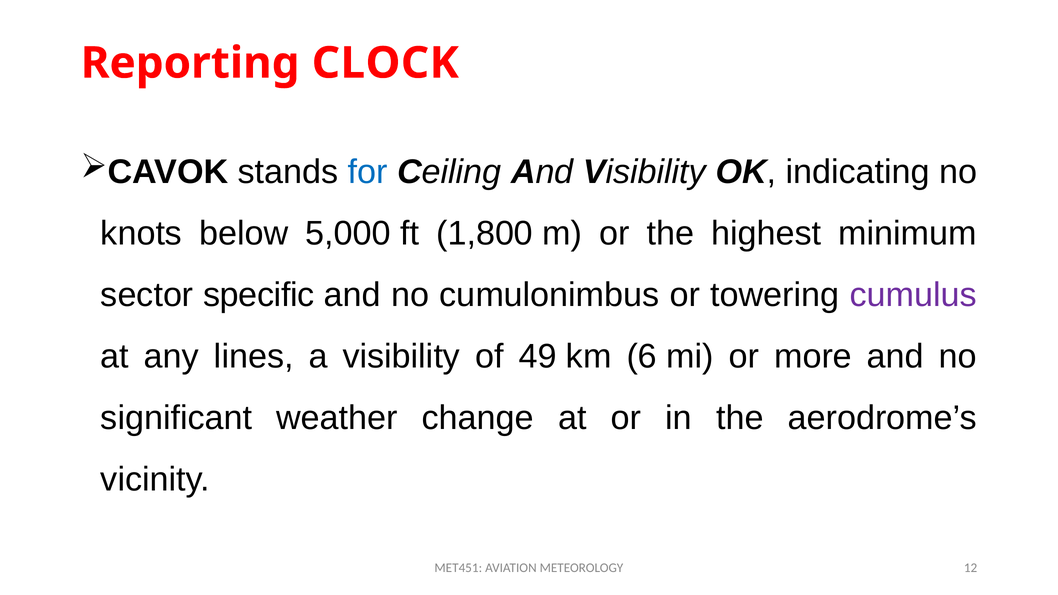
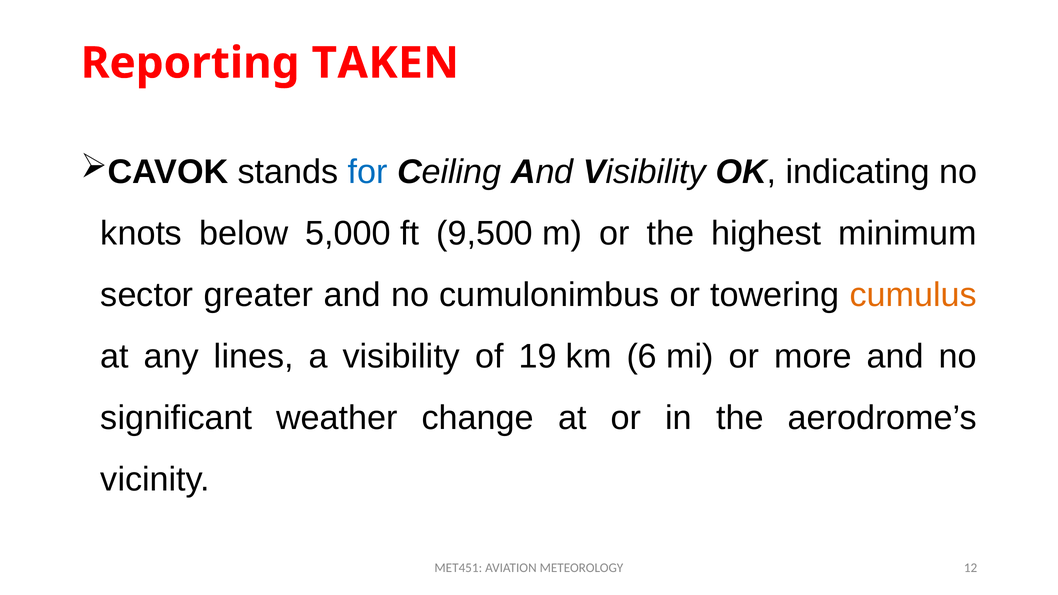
CLOCK: CLOCK -> TAKEN (385, 63)
1,800: 1,800 -> 9,500 (485, 234)
specific: specific -> greater (259, 295)
cumulus colour: purple -> orange (913, 295)
49: 49 -> 19 (538, 357)
